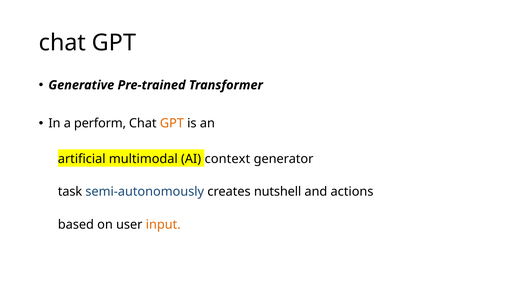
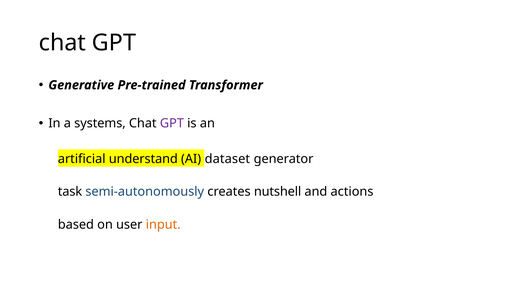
perform: perform -> systems (100, 123)
GPT colour: orange -> purple (172, 123)
multimodal: multimodal -> understand (143, 158)
context: context -> dataset (227, 158)
